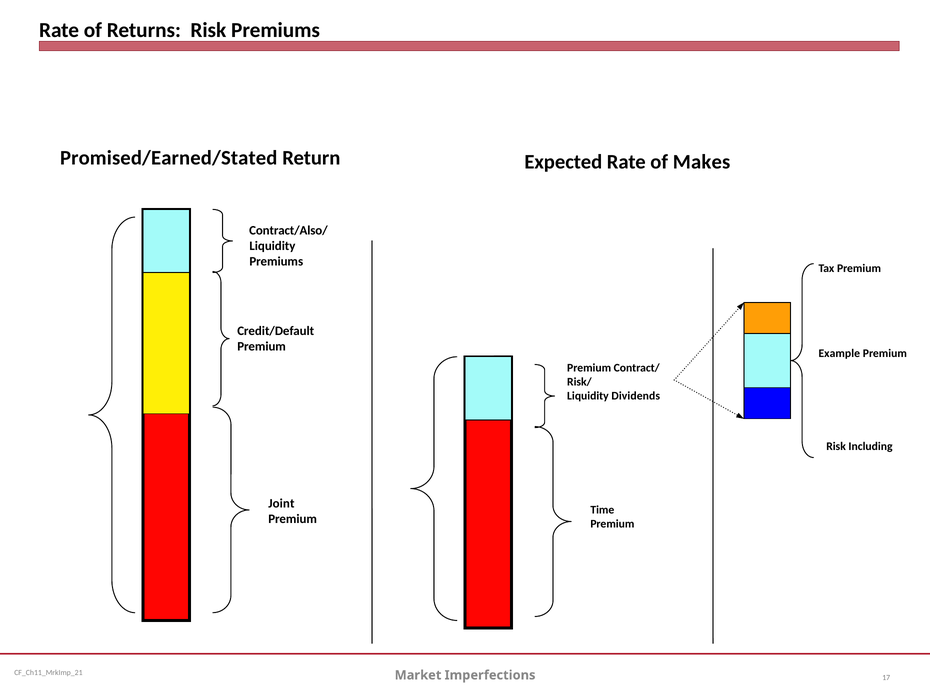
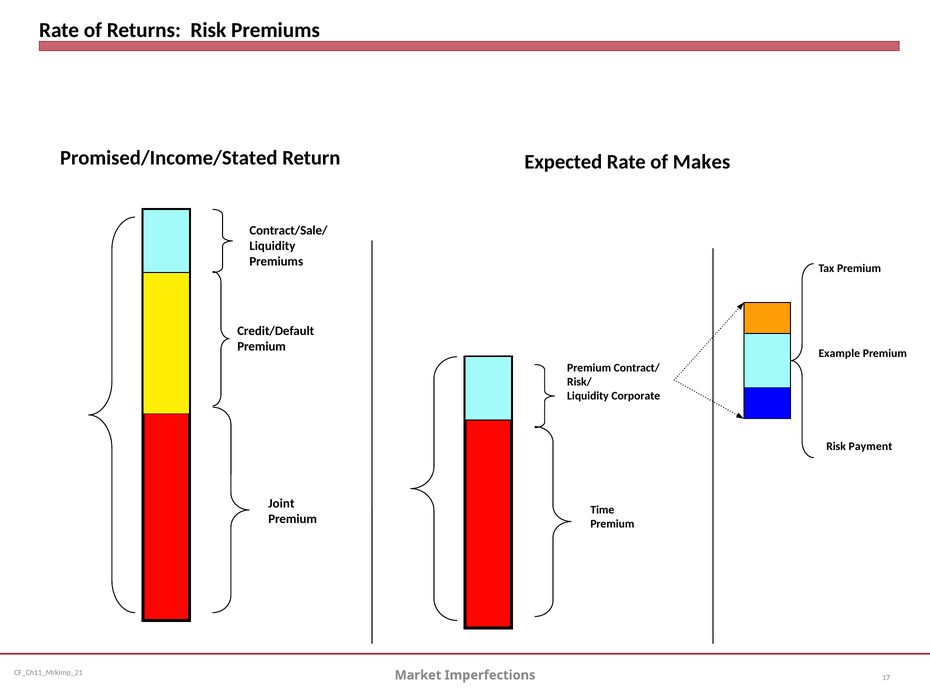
Promised/Earned/Stated: Promised/Earned/Stated -> Promised/Income/Stated (169, 158)
Contract/Also/: Contract/Also/ -> Contract/Sale/ (288, 230)
Dividends: Dividends -> Corporate (636, 396)
Including: Including -> Payment (870, 446)
